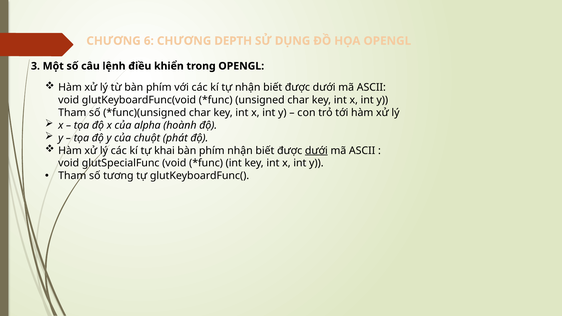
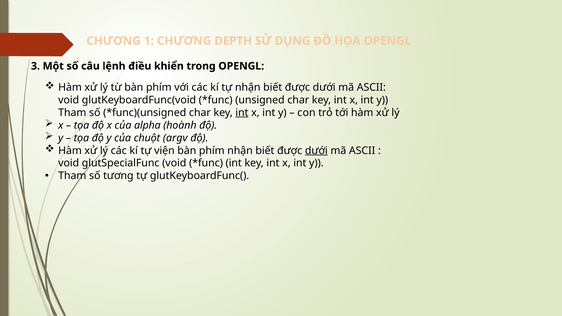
6: 6 -> 1 (149, 41)
int underline: none -> present (242, 113)
phát: phát -> argv (175, 138)
khai: khai -> viện (164, 151)
